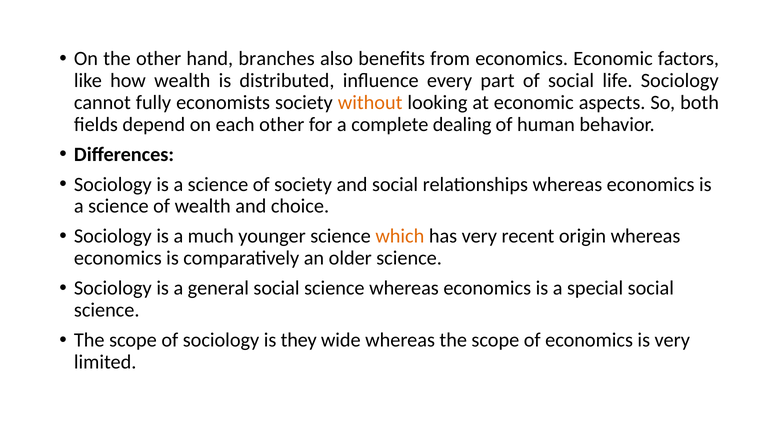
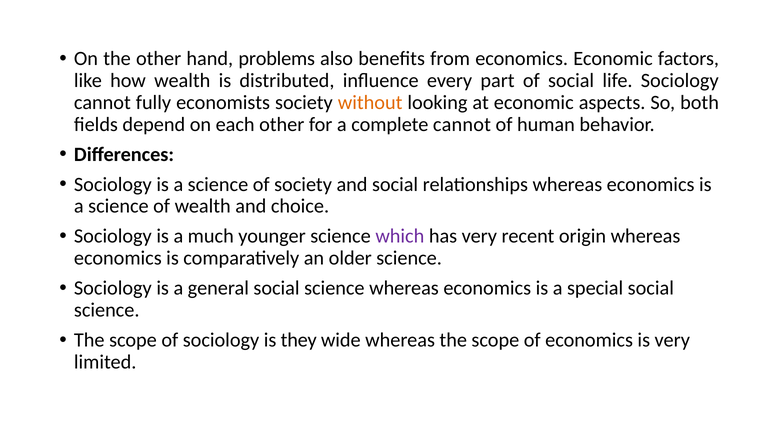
branches: branches -> problems (277, 59)
complete dealing: dealing -> cannot (462, 124)
which colour: orange -> purple (400, 236)
